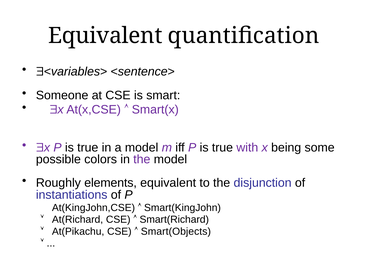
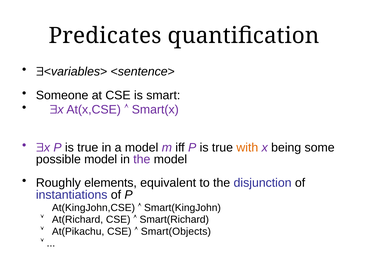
Equivalent: Equivalent -> Predicates (105, 36)
with colour: purple -> orange (247, 147)
possible colors: colors -> model (101, 159)
